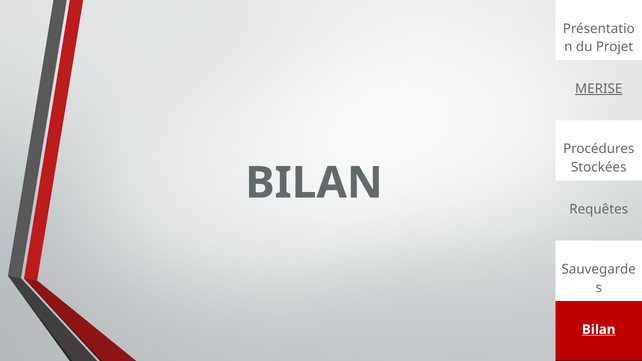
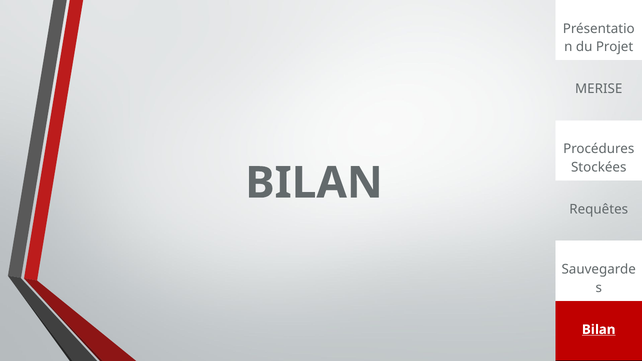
MERISE underline: present -> none (599, 89)
